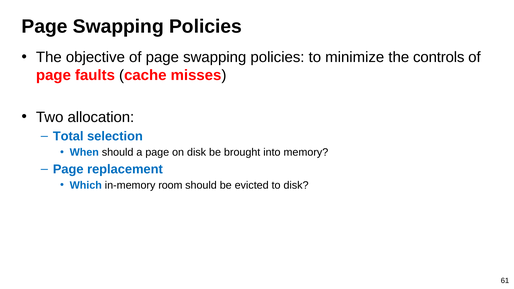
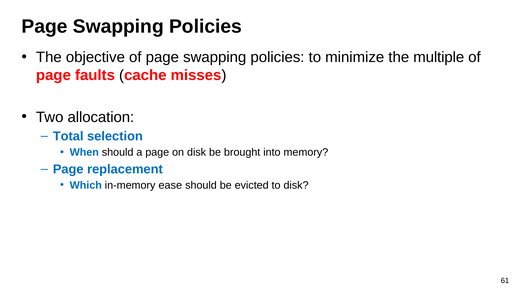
controls: controls -> multiple (439, 57)
room: room -> ease (170, 185)
